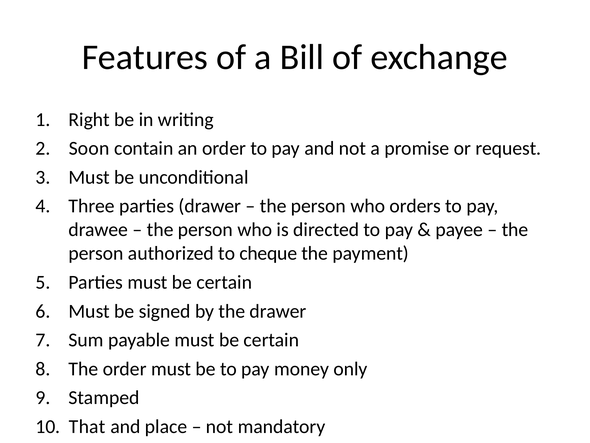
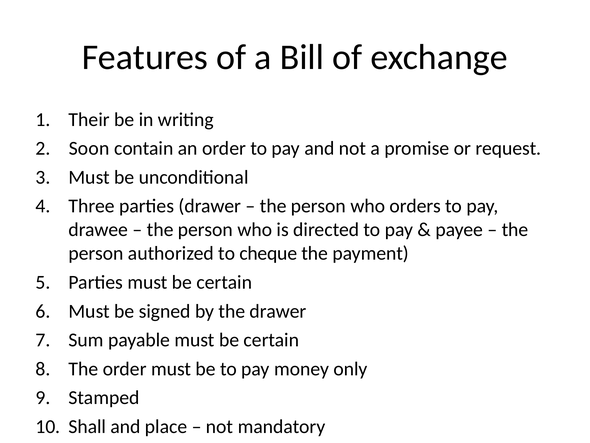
Right: Right -> Their (89, 119)
That: That -> Shall (87, 426)
